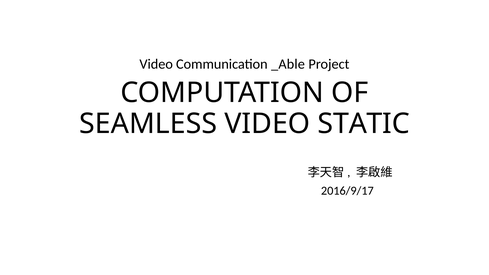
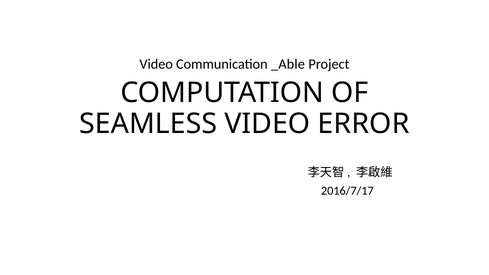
STATIC: STATIC -> ERROR (364, 124)
2016/9/17: 2016/9/17 -> 2016/7/17 (347, 191)
